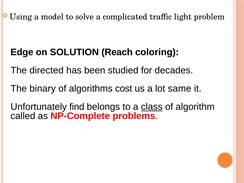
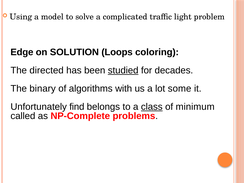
Reach: Reach -> Loops (117, 52)
studied underline: none -> present (123, 70)
cost: cost -> with (124, 89)
same: same -> some (180, 89)
algorithm: algorithm -> minimum (195, 107)
